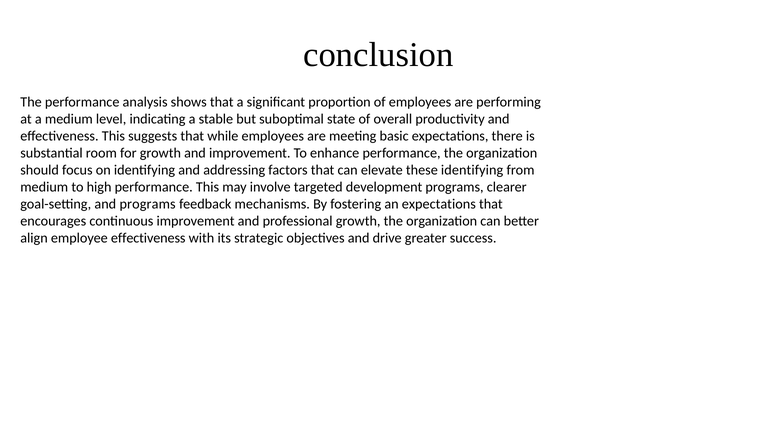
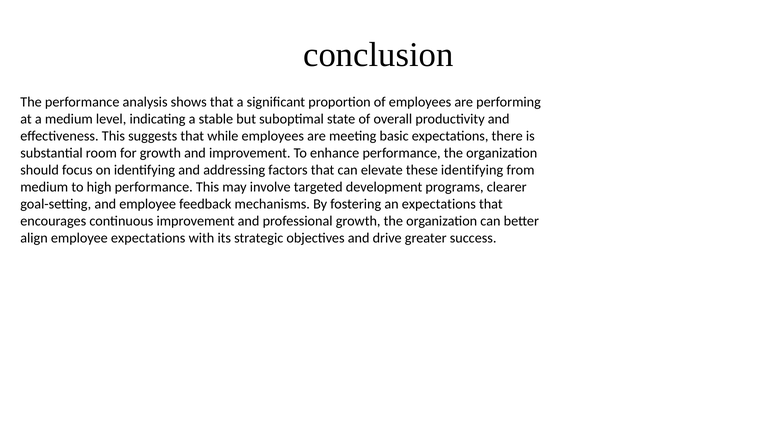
and programs: programs -> employee (148, 204)
employee effectiveness: effectiveness -> expectations (148, 238)
